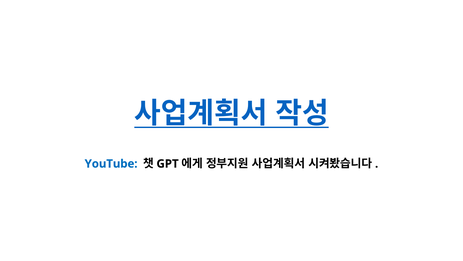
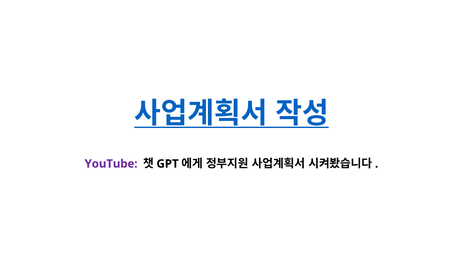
YouTube colour: blue -> purple (111, 163)
